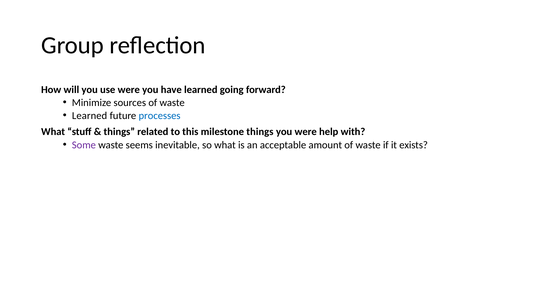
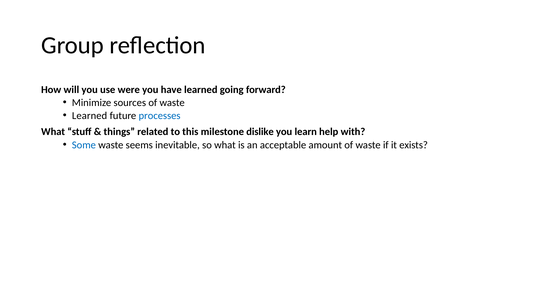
milestone things: things -> dislike (260, 132)
you were: were -> learn (306, 132)
Some colour: purple -> blue (84, 145)
